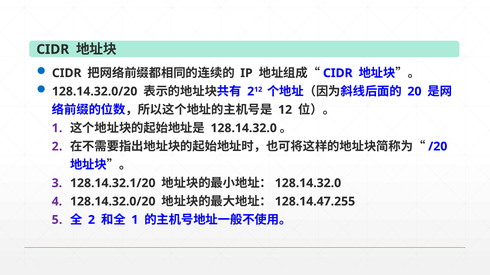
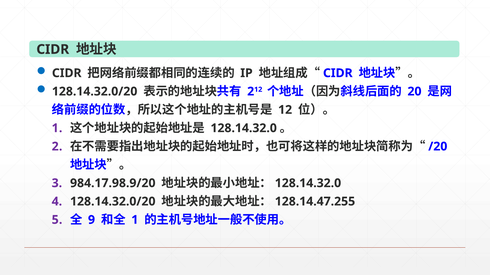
128.14.32.1/20: 128.14.32.1/20 -> 984.17.98.9/20 (113, 184)
2: 2 -> 9 (92, 220)
